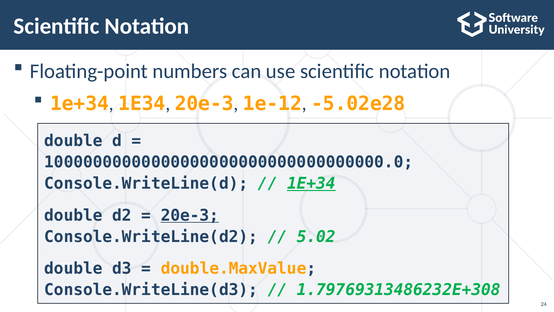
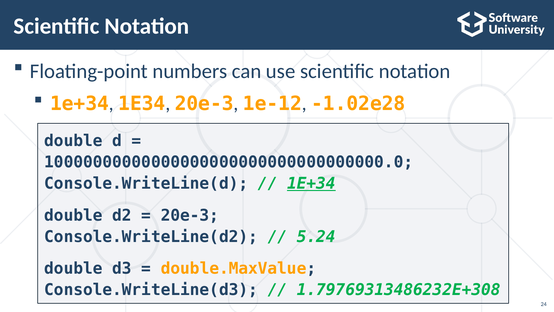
-5.02e28: -5.02e28 -> -1.02e28 (358, 103)
20e-3 underline: present -> none (190, 215)
5.02: 5.02 -> 5.24 (316, 236)
